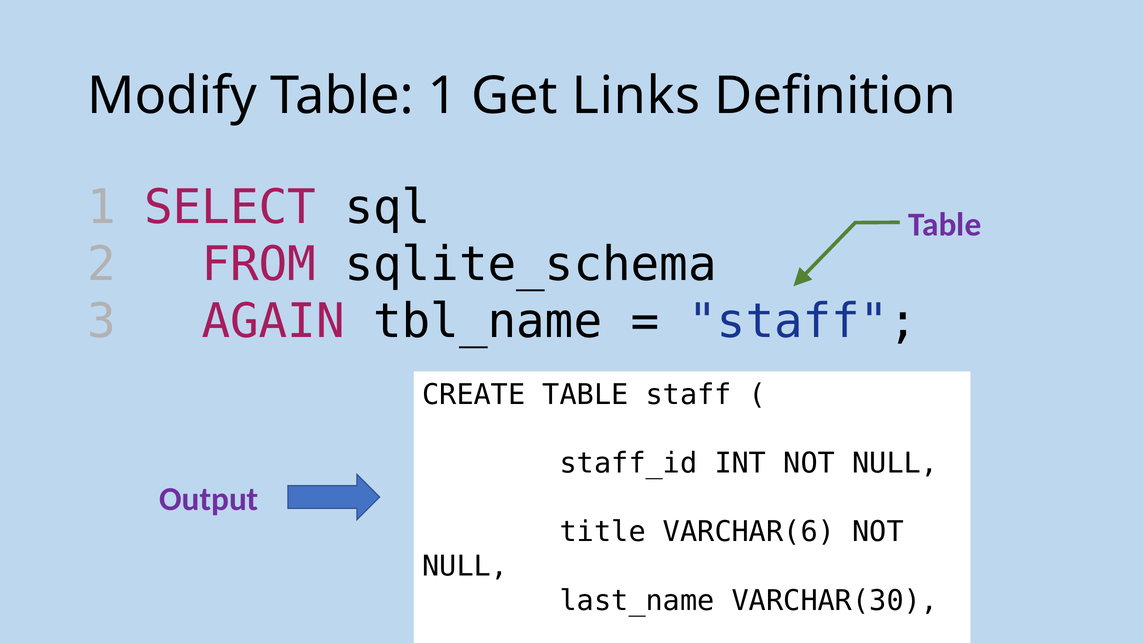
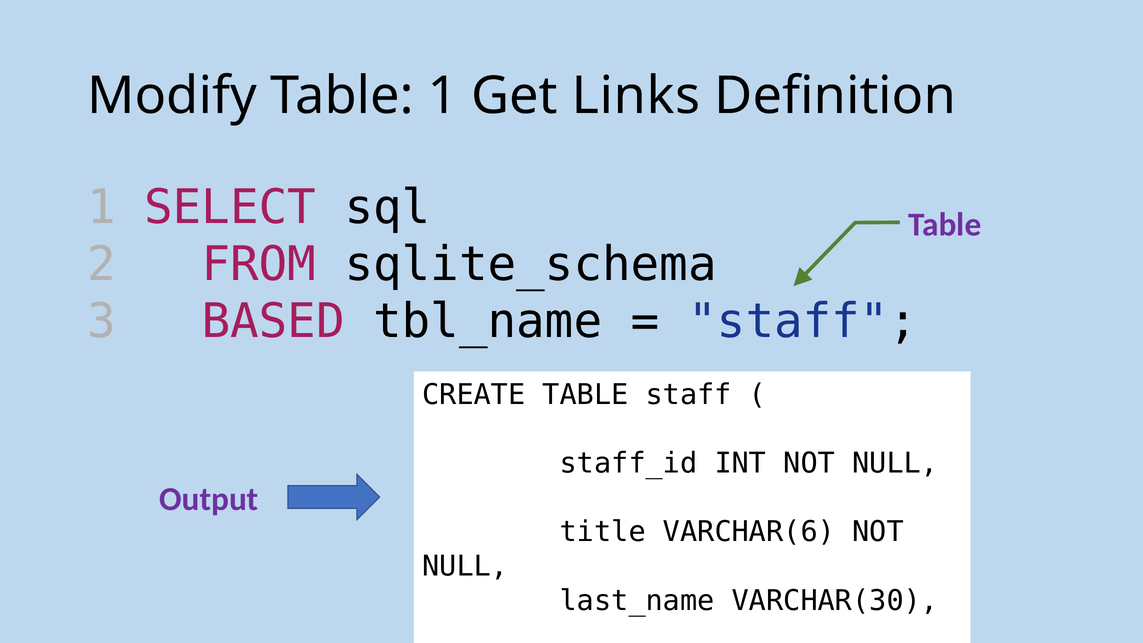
AGAIN: AGAIN -> BASED (273, 322)
